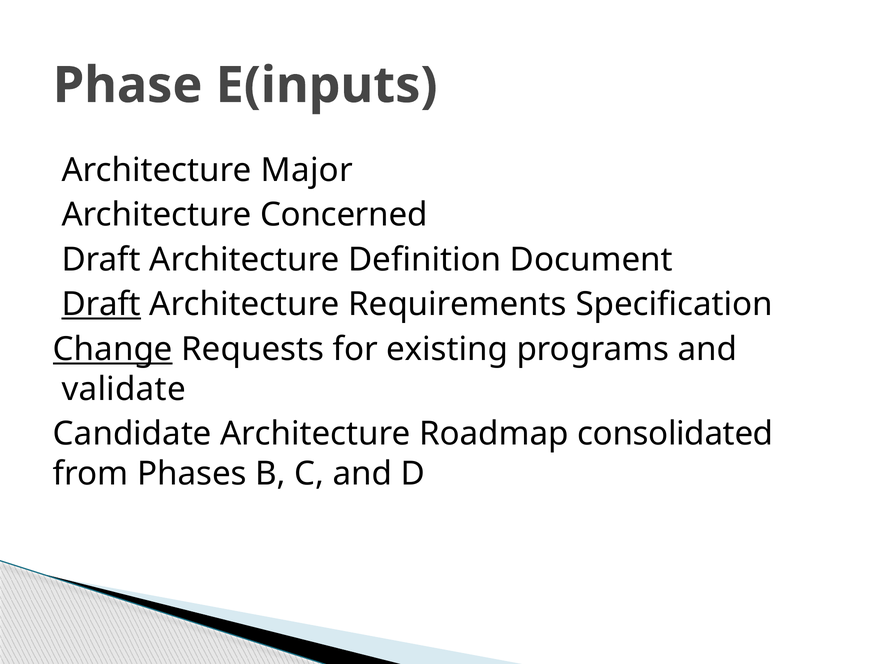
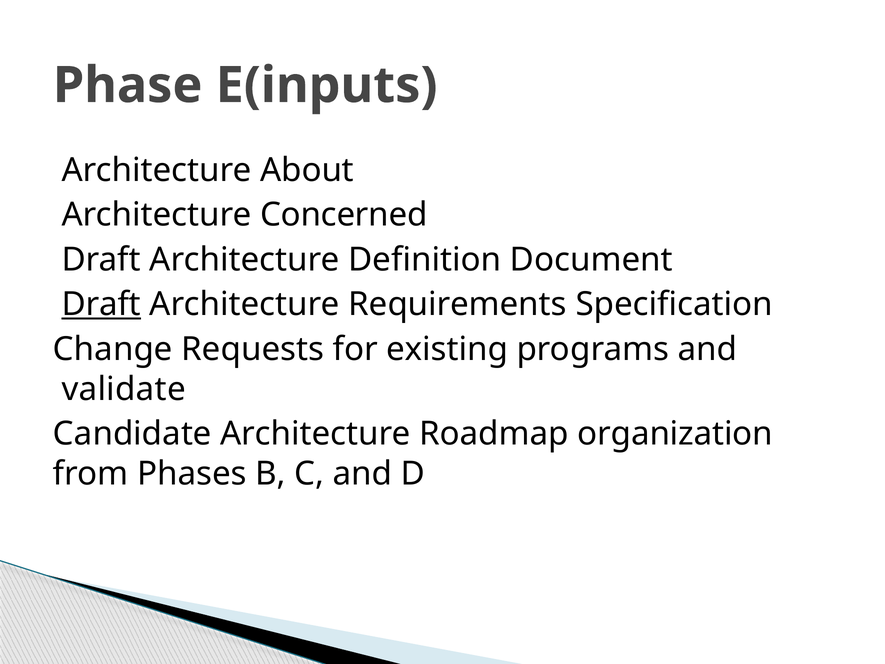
Major: Major -> About (307, 170)
Change underline: present -> none (113, 349)
consolidated: consolidated -> organization (675, 434)
